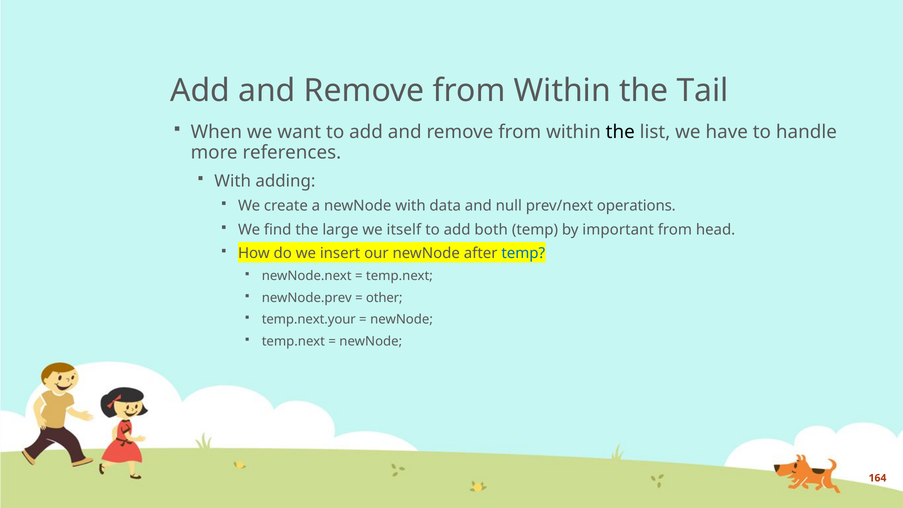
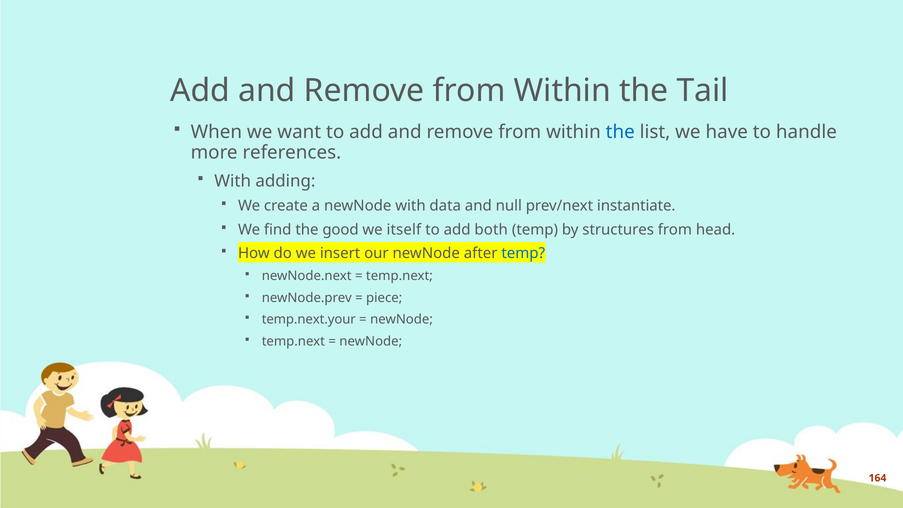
the colour: black -> blue (620, 132)
operations: operations -> instantiate (636, 206)
large: large -> good (341, 230)
important: important -> structures (618, 230)
other: other -> piece (384, 298)
